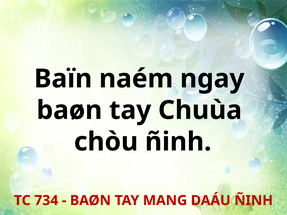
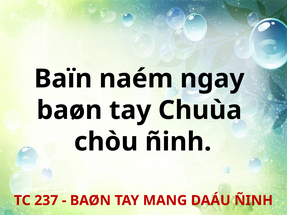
734: 734 -> 237 (46, 201)
